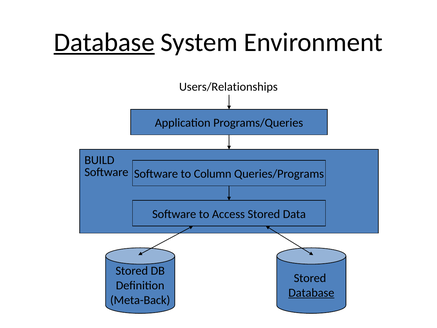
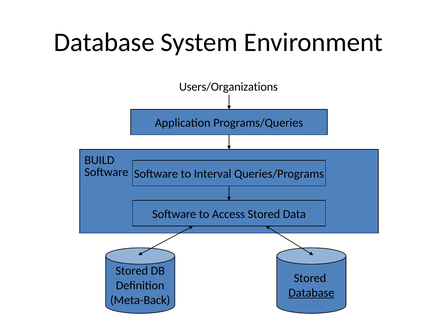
Database underline: present -> none (104, 42)
Users/Relationships: Users/Relationships -> Users/Organizations (228, 87)
Column: Column -> Interval (213, 174)
